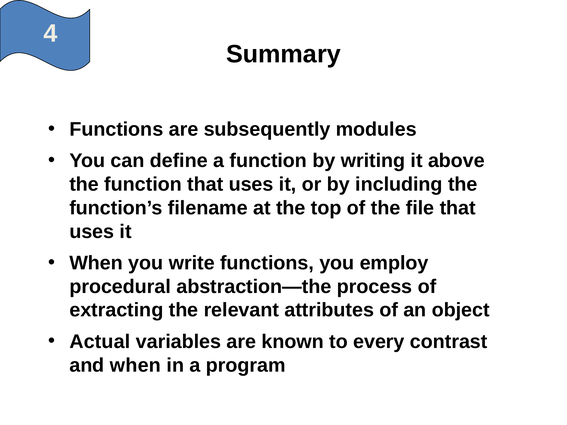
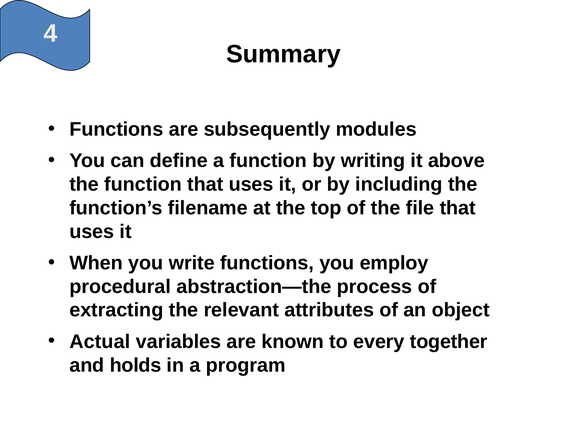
contrast: contrast -> together (449, 342)
and when: when -> holds (136, 365)
